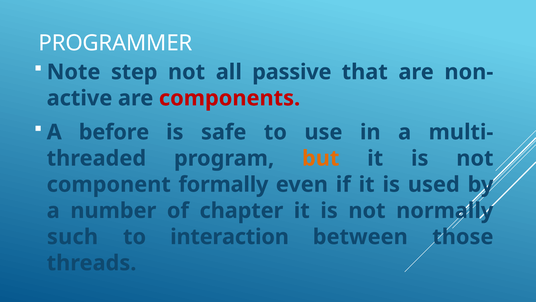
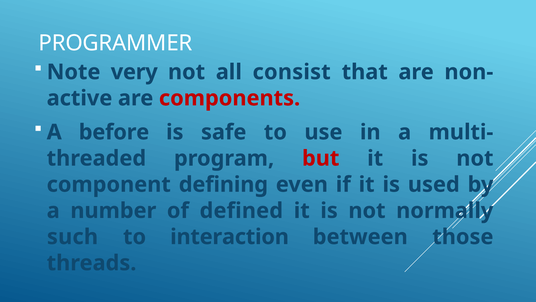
step: step -> very (134, 72)
passive: passive -> consist (292, 72)
but colour: orange -> red (321, 158)
formally: formally -> defining (223, 184)
chapter: chapter -> defined (241, 210)
